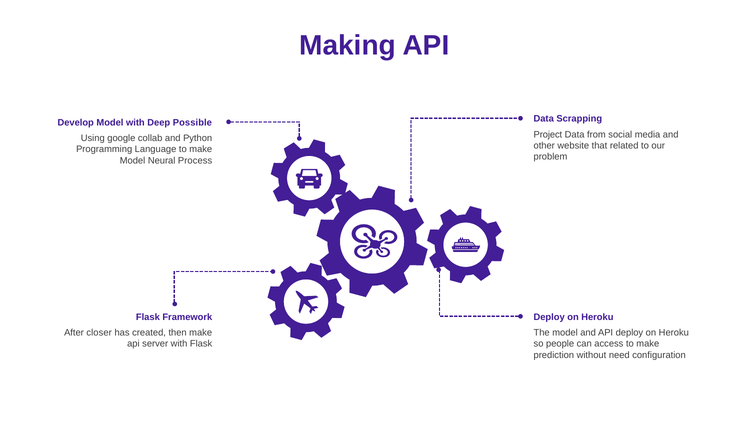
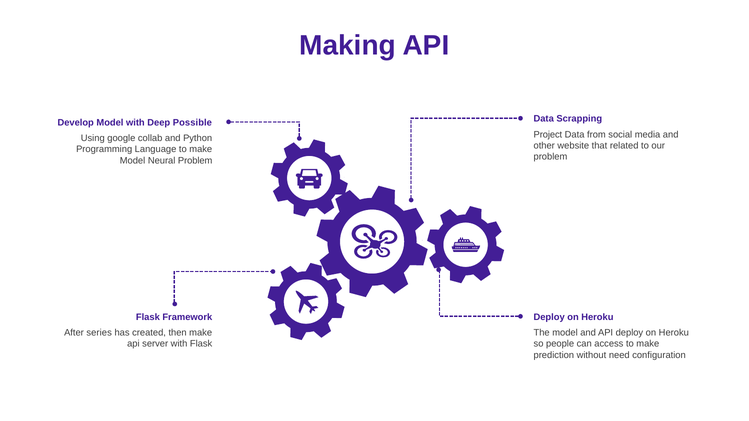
Neural Process: Process -> Problem (195, 161)
closer: closer -> series (99, 333)
